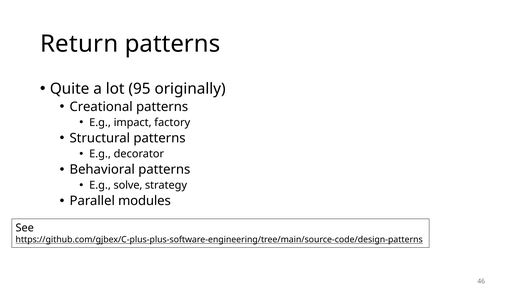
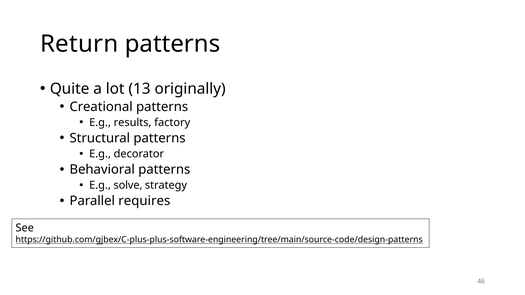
95: 95 -> 13 (140, 89)
impact: impact -> results (133, 123)
modules: modules -> requires (144, 201)
